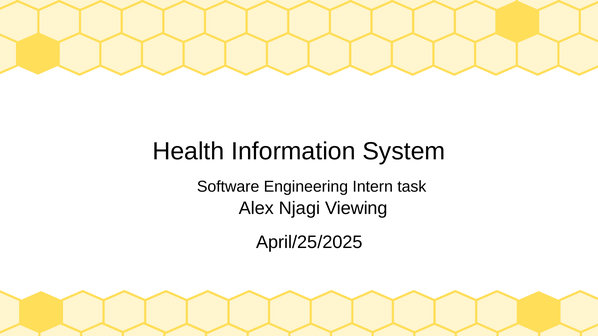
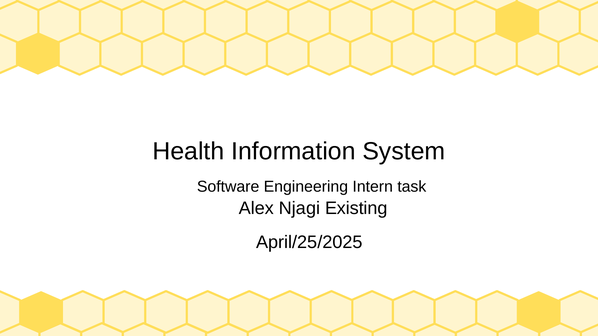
Viewing: Viewing -> Existing (356, 208)
